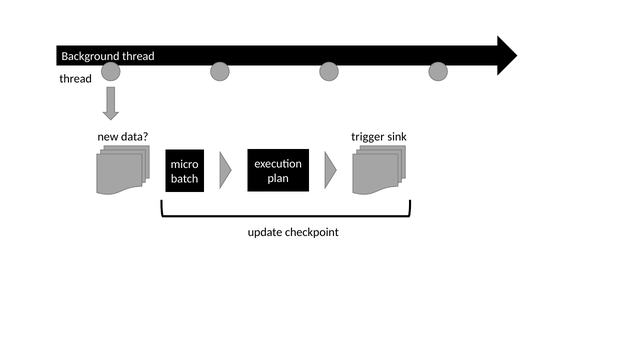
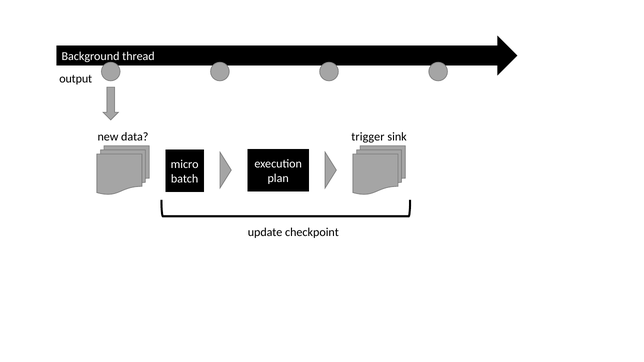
thread: thread -> output (76, 79)
